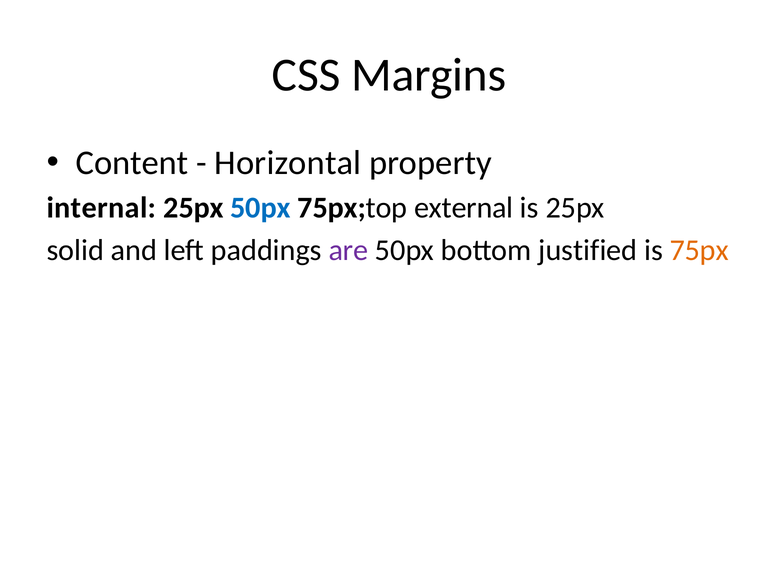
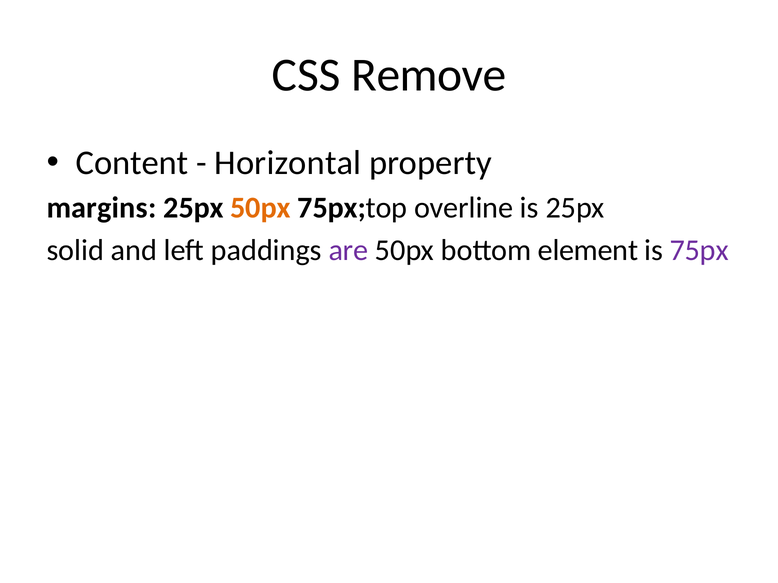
Margins: Margins -> Remove (429, 75)
internal: internal -> margins (102, 208)
50px colour: blue -> orange (260, 208)
external: external -> overline (464, 208)
justified: justified -> element (588, 250)
75px colour: orange -> purple (699, 250)
